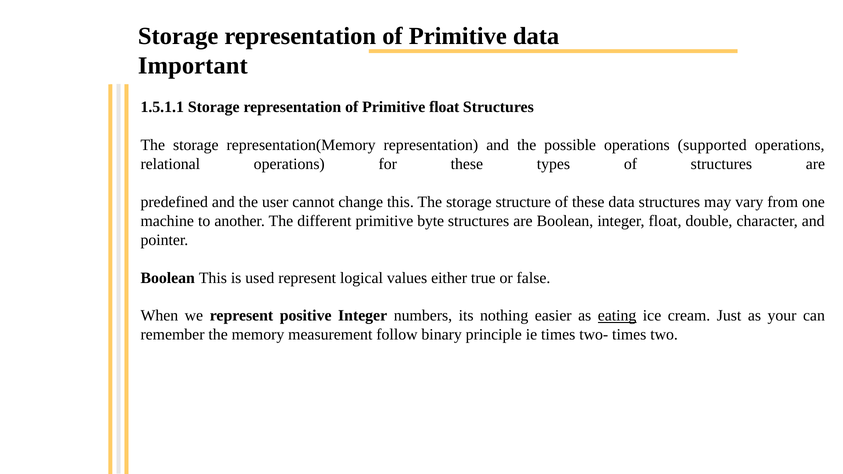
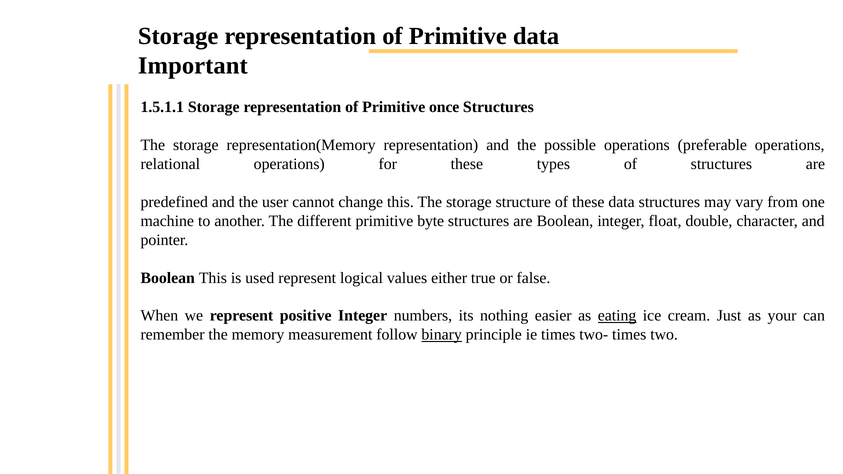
Primitive float: float -> once (444, 107)
supported: supported -> preferable (712, 145)
binary underline: none -> present (442, 335)
